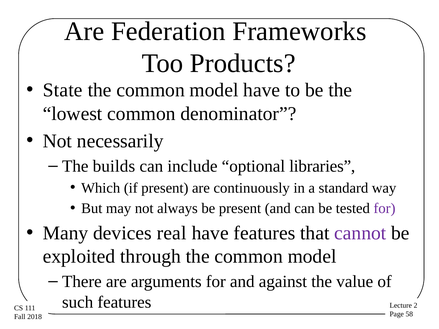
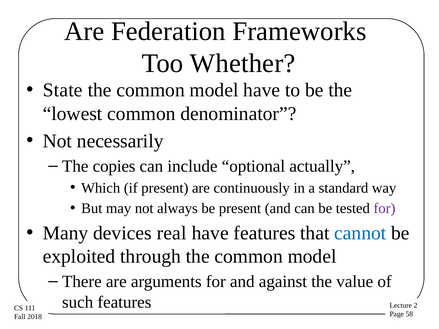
Products: Products -> Whether (243, 63)
builds: builds -> copies (114, 166)
libraries: libraries -> actually (322, 166)
cannot colour: purple -> blue (360, 233)
